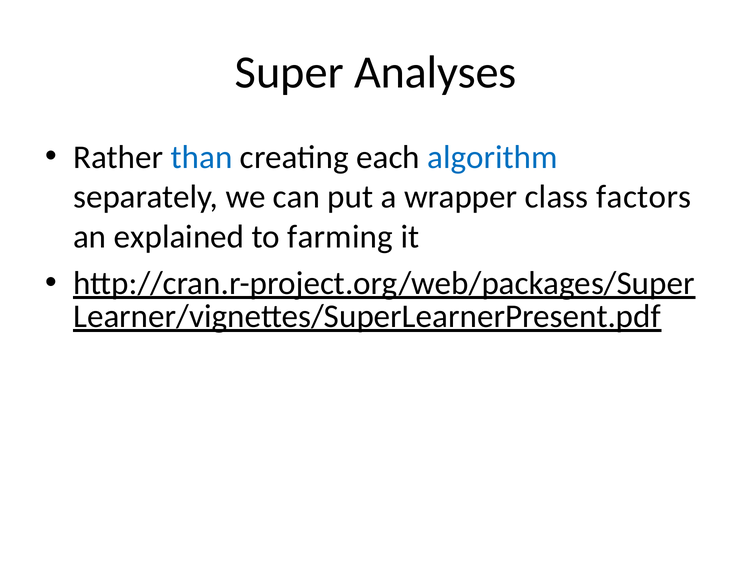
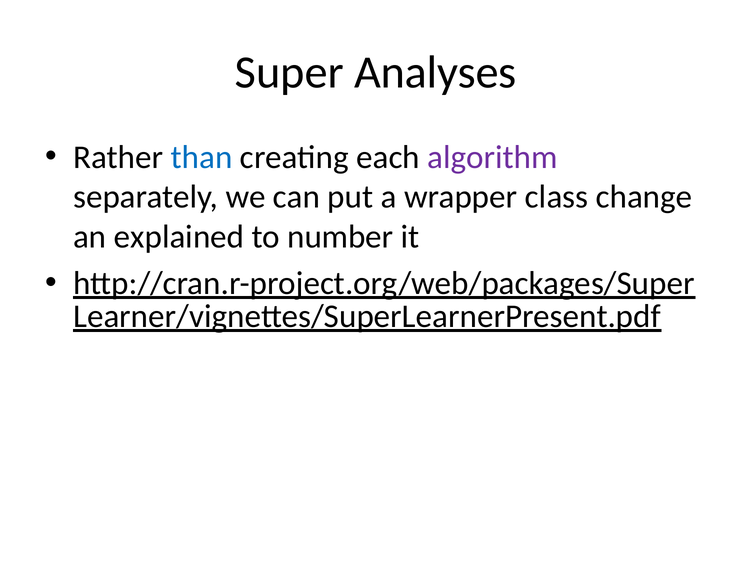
algorithm colour: blue -> purple (493, 157)
factors: factors -> change (644, 197)
farming: farming -> number (340, 237)
